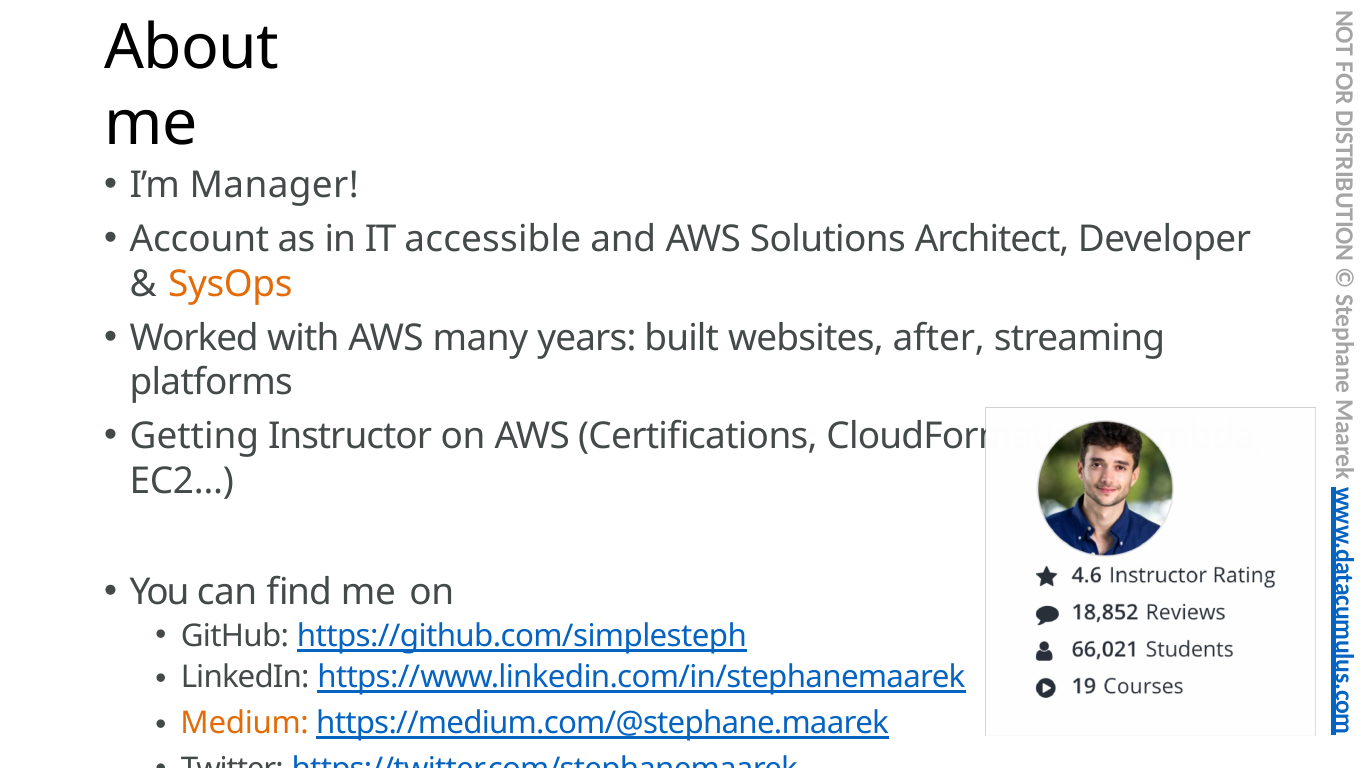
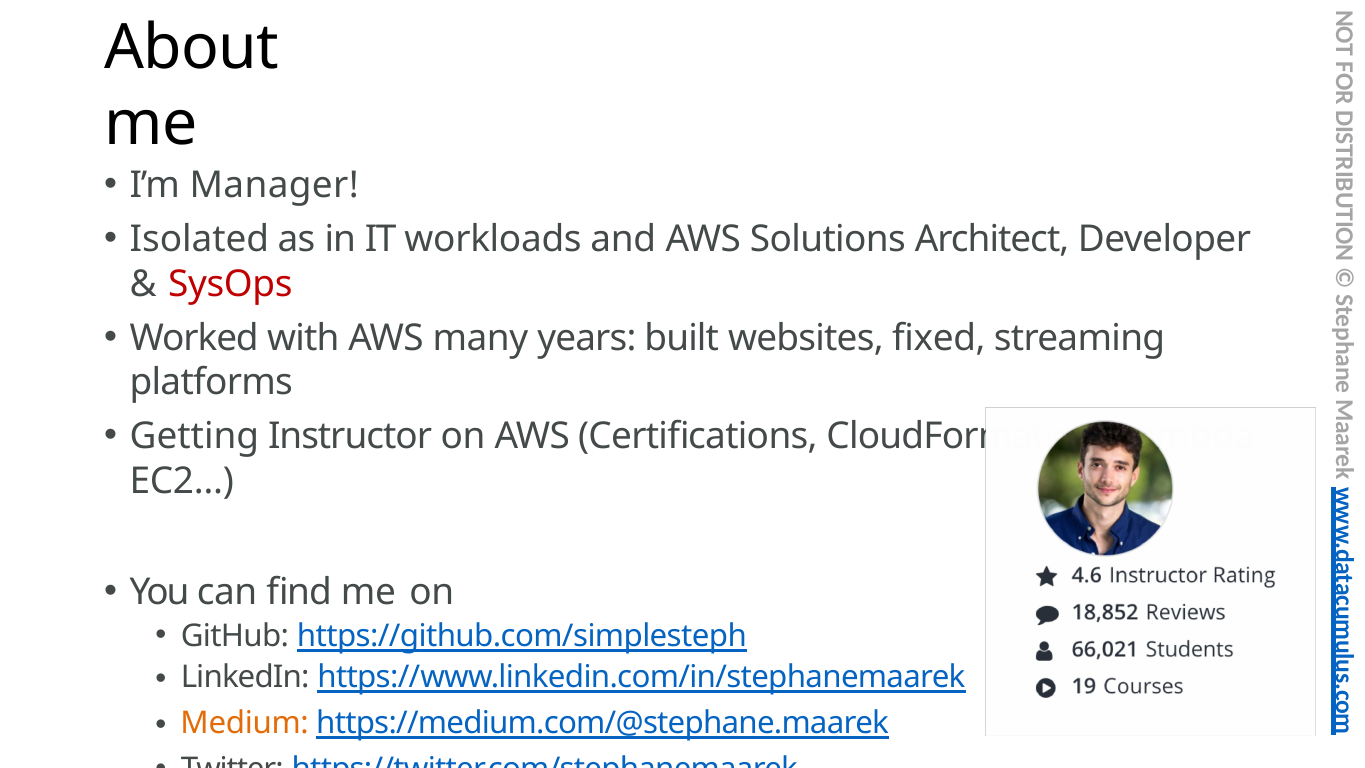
Account: Account -> Isolated (199, 240)
accessible: accessible -> workloads (493, 240)
SysOps colour: orange -> red (230, 284)
after: after -> fixed (939, 338)
